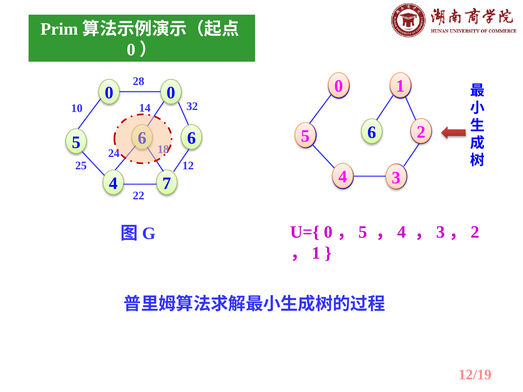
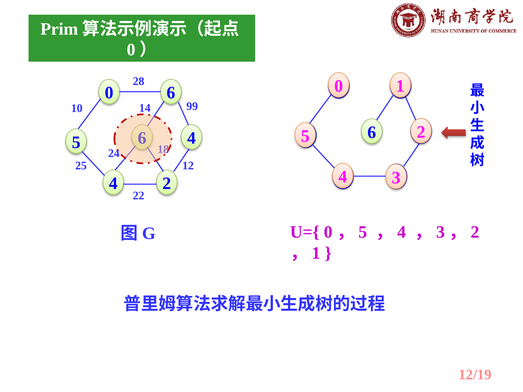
0 0: 0 -> 6 (171, 93)
32: 32 -> 99 (192, 106)
6: 6 -> 4 (191, 138)
4 7: 7 -> 2 (167, 184)
